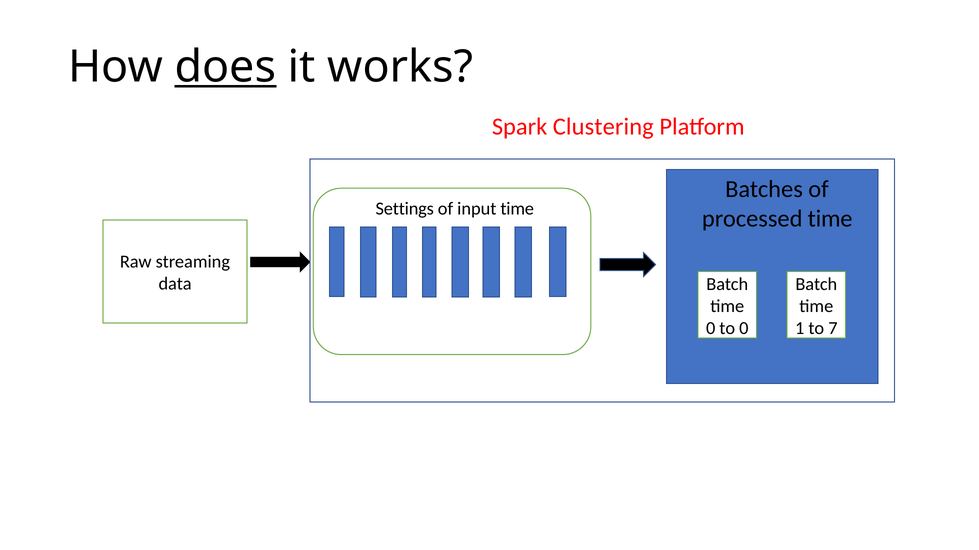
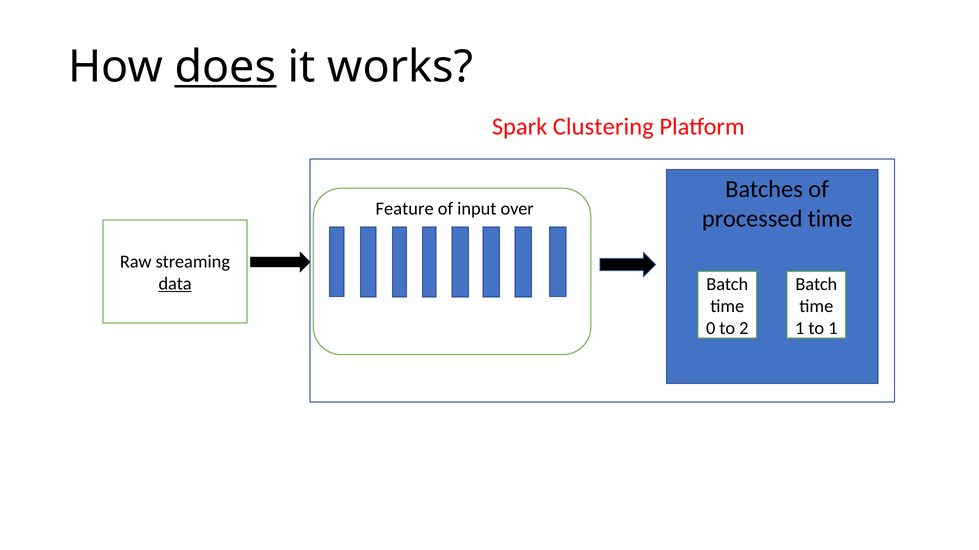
Settings: Settings -> Feature (405, 209)
input time: time -> over (517, 209)
data underline: none -> present (175, 284)
to 0: 0 -> 2 (744, 328)
to 7: 7 -> 1 (833, 328)
